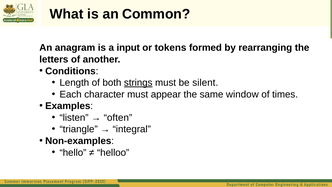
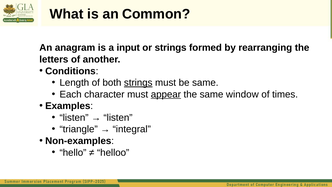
or tokens: tokens -> strings (171, 48)
be silent: silent -> same (205, 83)
appear underline: none -> present (166, 94)
often: often -> listen (118, 117)
